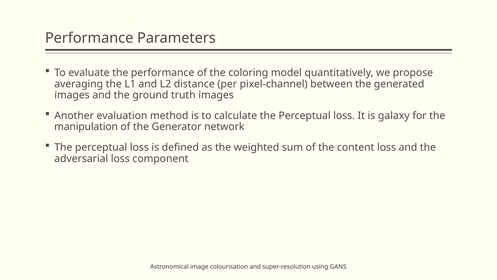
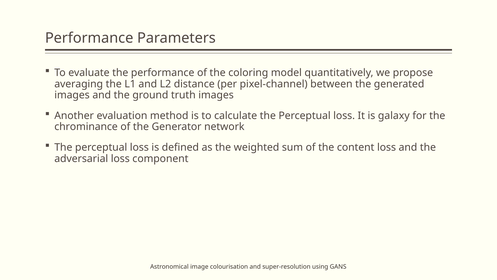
manipulation: manipulation -> chrominance (86, 127)
